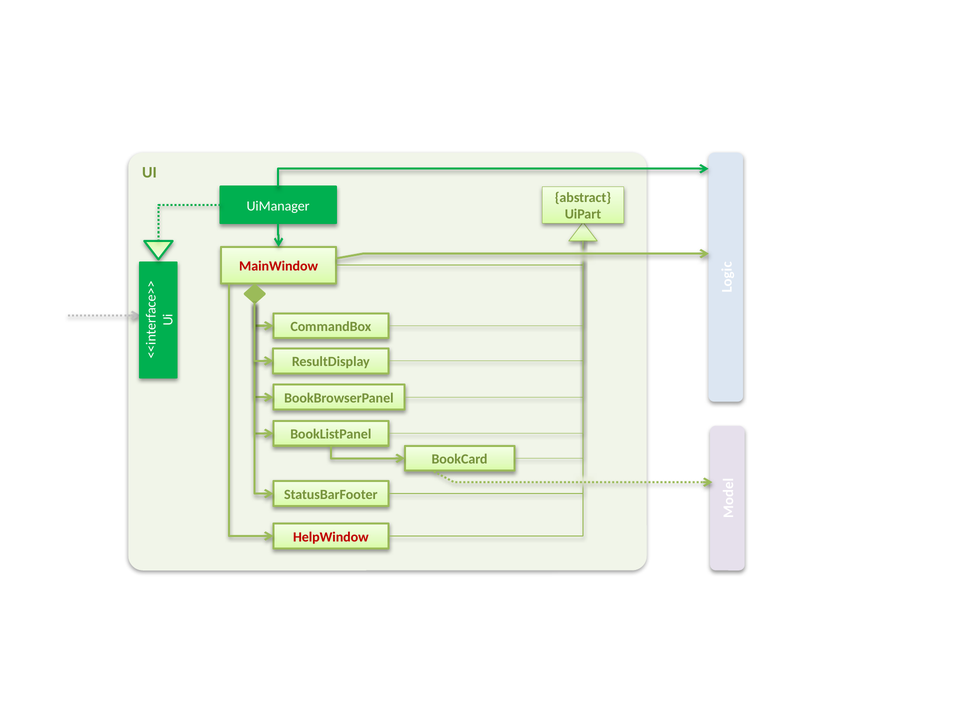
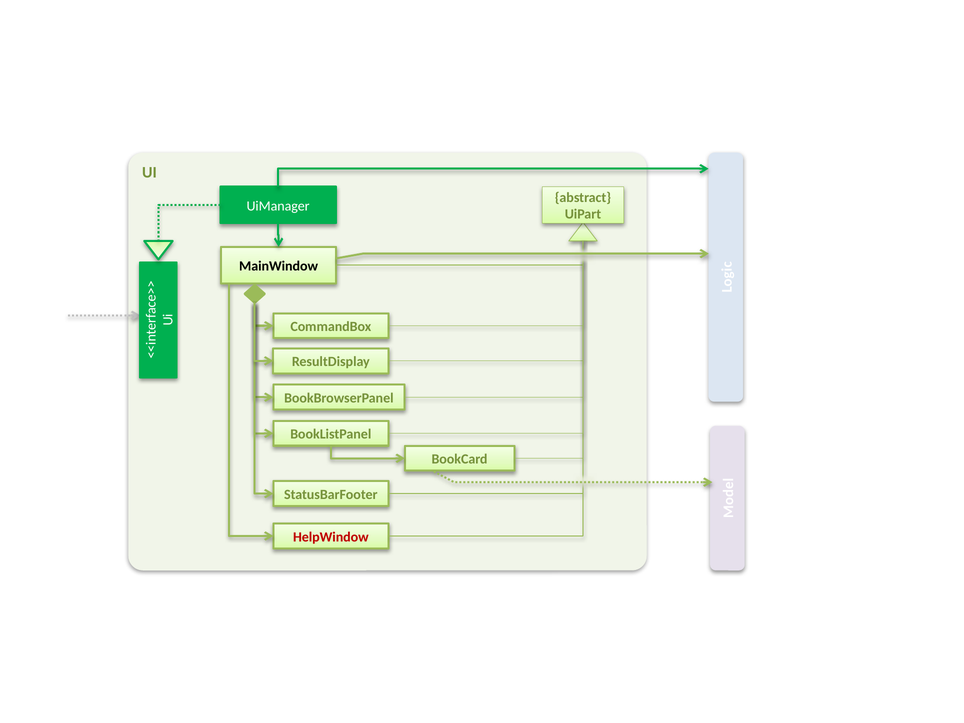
MainWindow colour: red -> black (279, 266)
